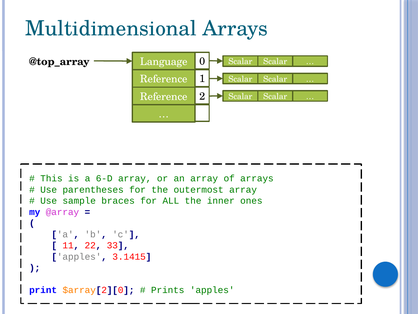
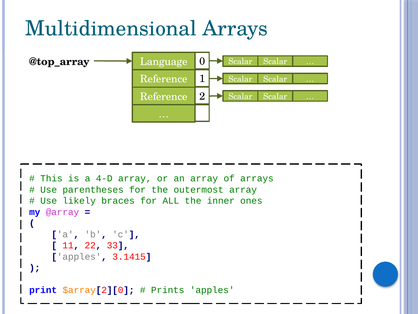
6-D: 6-D -> 4-D (104, 178)
sample: sample -> likely (79, 201)
